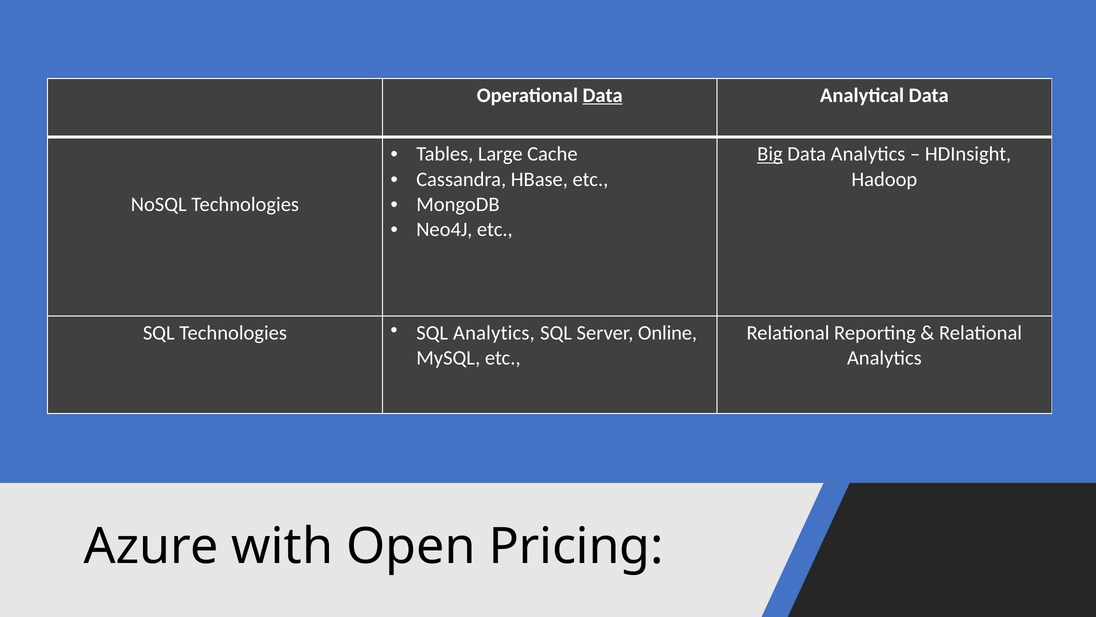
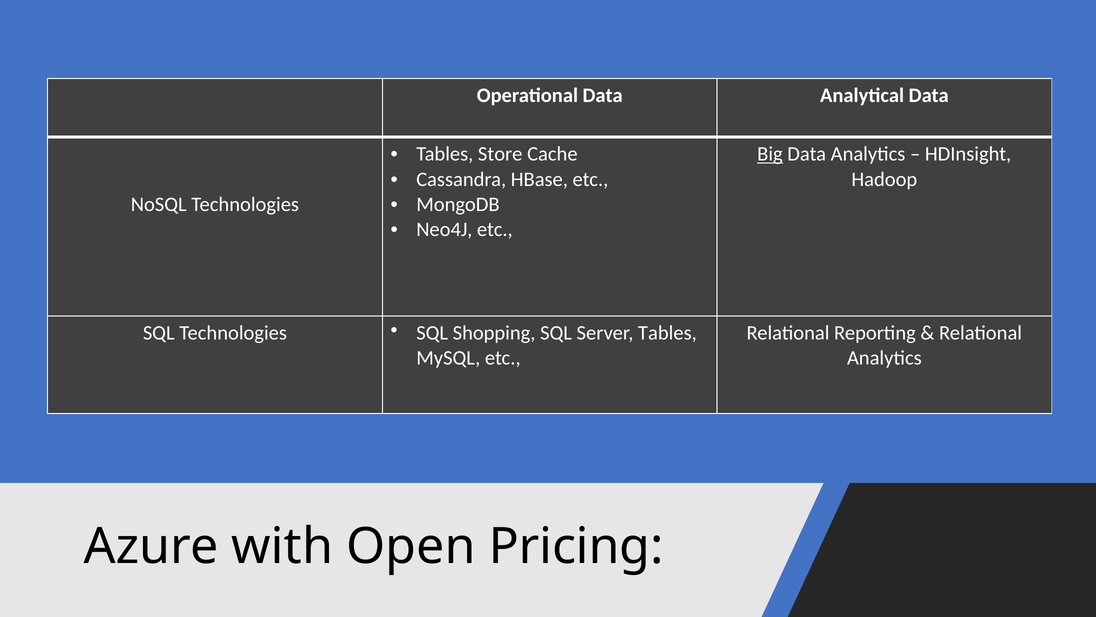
Data underline: present -> none (603, 95)
Large: Large -> Store (500, 154)
SQL Analytics: Analytics -> Shopping (494, 333)
Server Online: Online -> Tables (667, 333)
